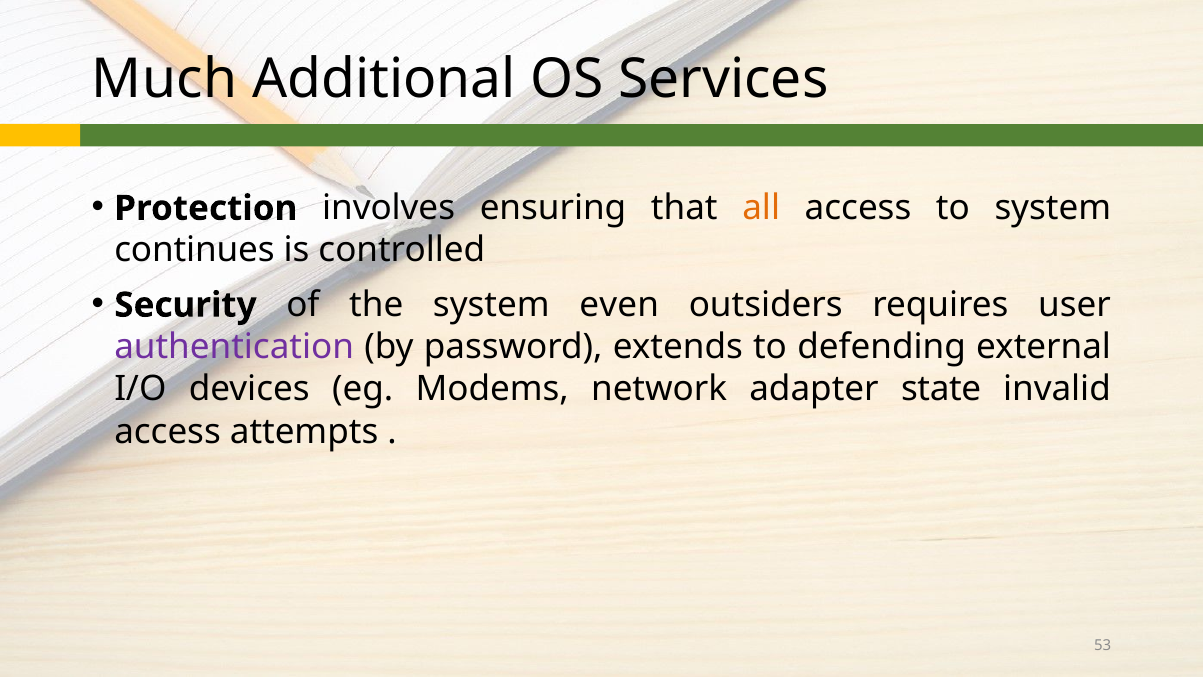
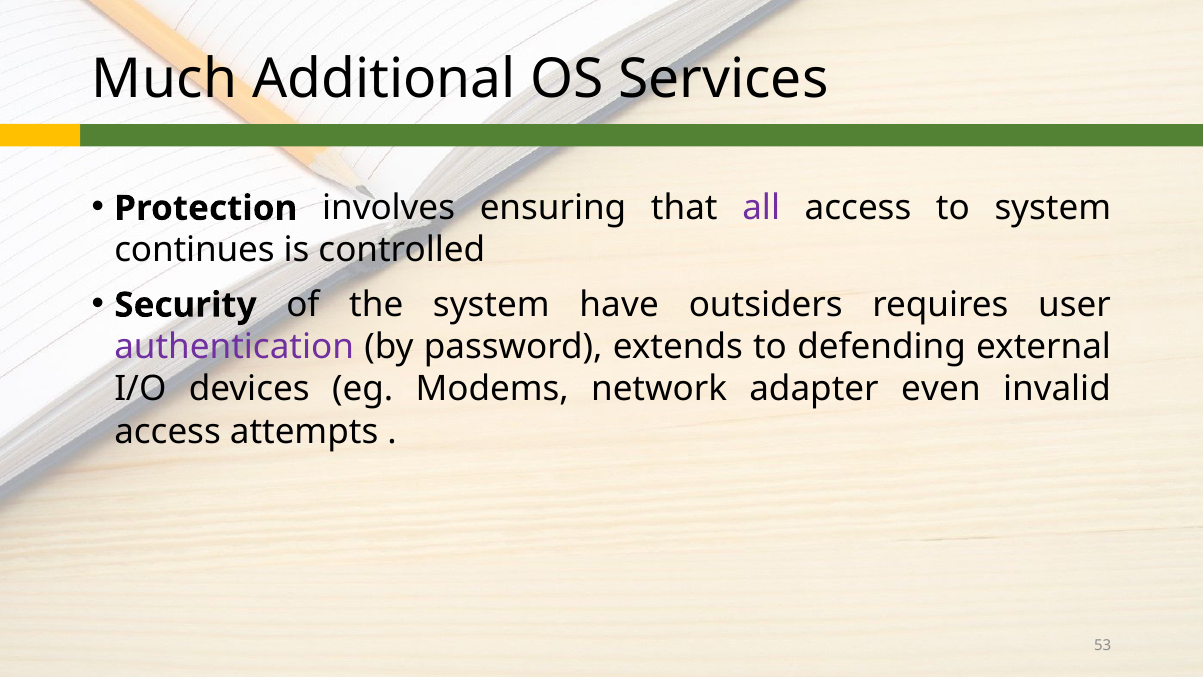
all colour: orange -> purple (761, 208)
even: even -> have (619, 305)
state: state -> even (941, 389)
